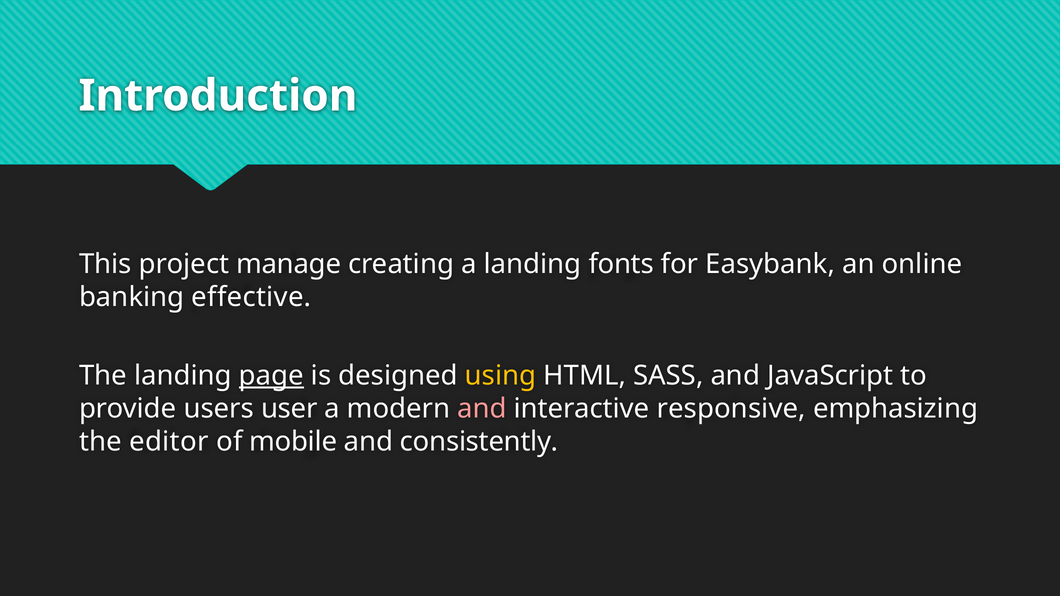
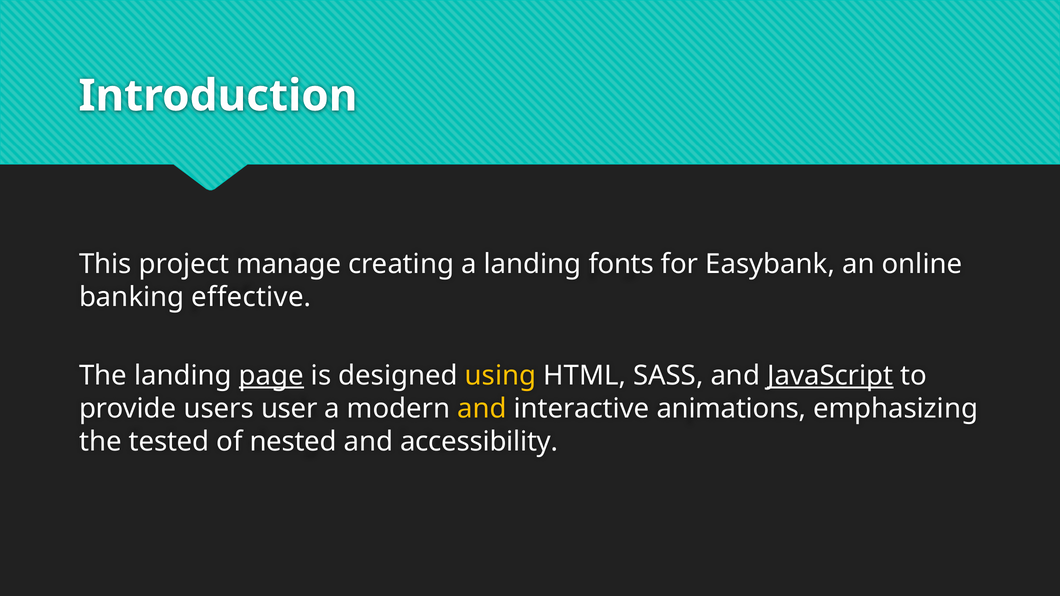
JavaScript underline: none -> present (830, 376)
and colour: pink -> yellow (482, 409)
responsive: responsive -> animations (731, 409)
editor: editor -> tested (169, 442)
mobile: mobile -> nested (293, 442)
consistently: consistently -> accessibility (479, 442)
